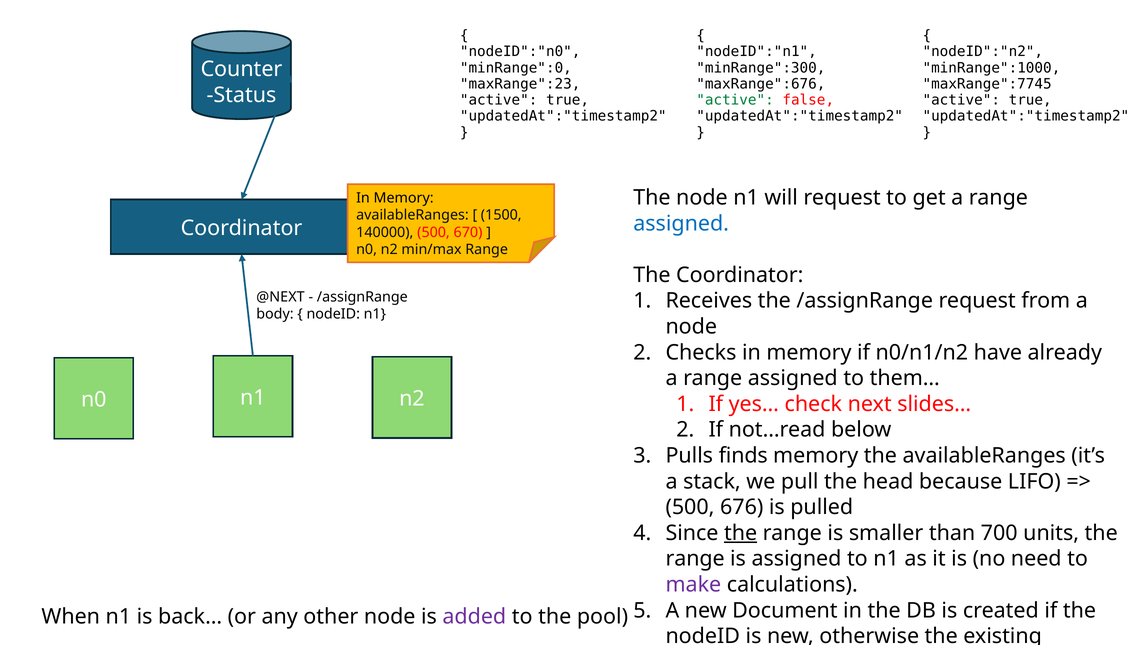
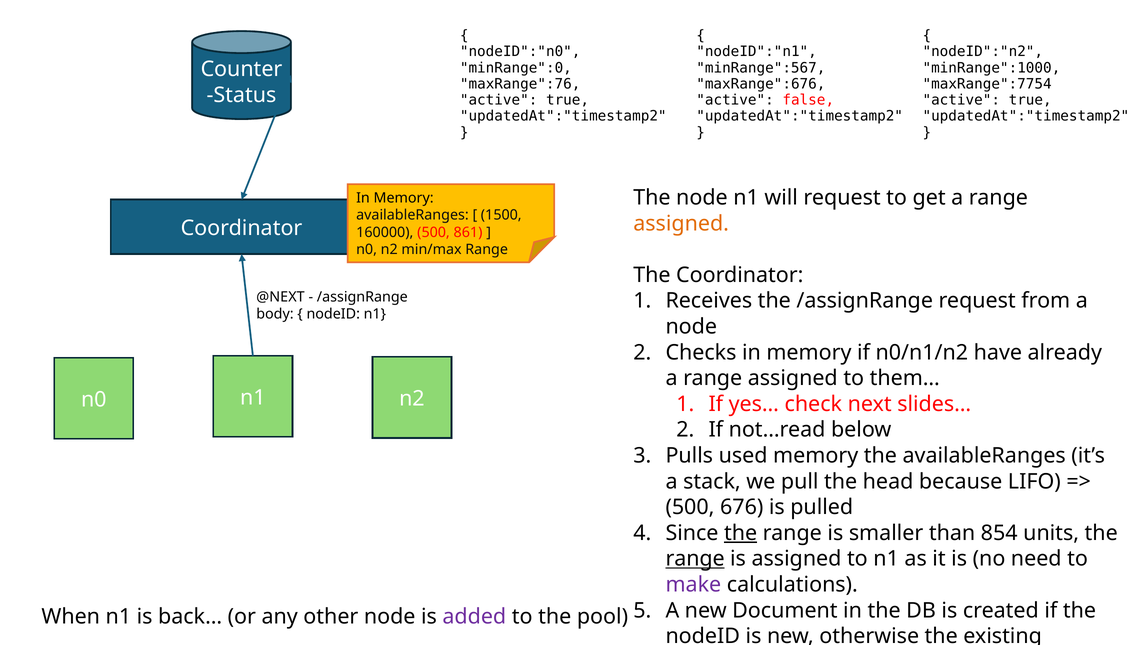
minRange":300: minRange":300 -> minRange":567 (761, 68)
maxRange":23: maxRange":23 -> maxRange":76 (520, 84)
maxRange":7745: maxRange":7745 -> maxRange":7754 (987, 84)
active colour: green -> black (735, 100)
assigned colour: blue -> orange (681, 223)
140000: 140000 -> 160000 (385, 232)
670: 670 -> 861 (468, 232)
finds: finds -> used (743, 455)
700: 700 -> 854 (999, 533)
range underline: none -> present (695, 559)
